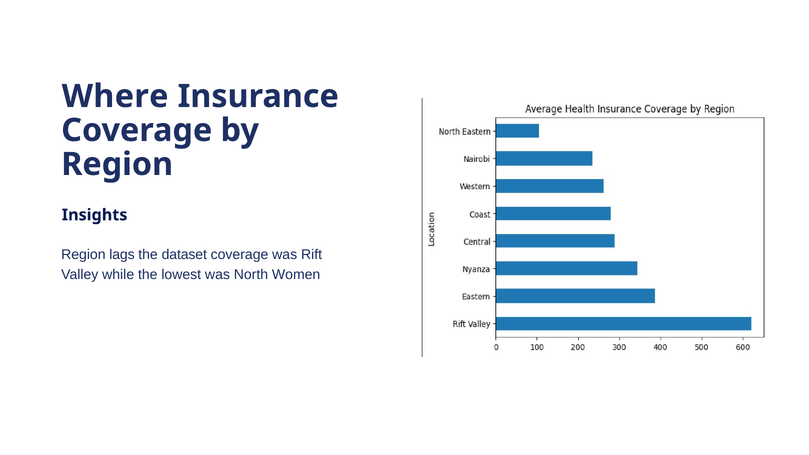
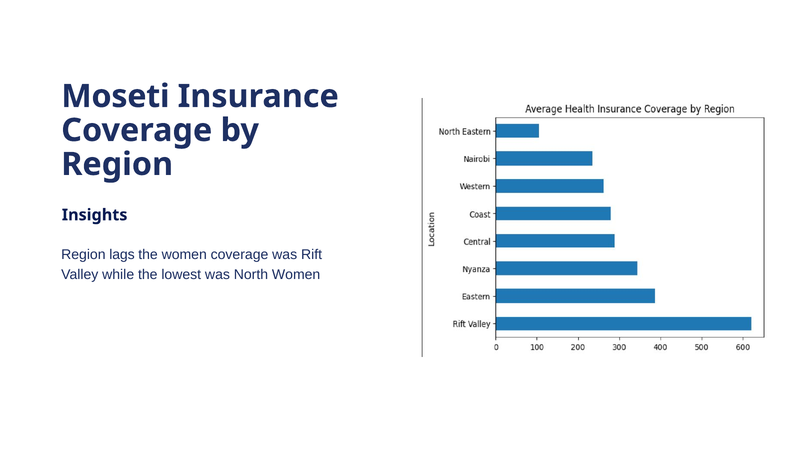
Where: Where -> Moseti (115, 96)
the dataset: dataset -> women (184, 255)
